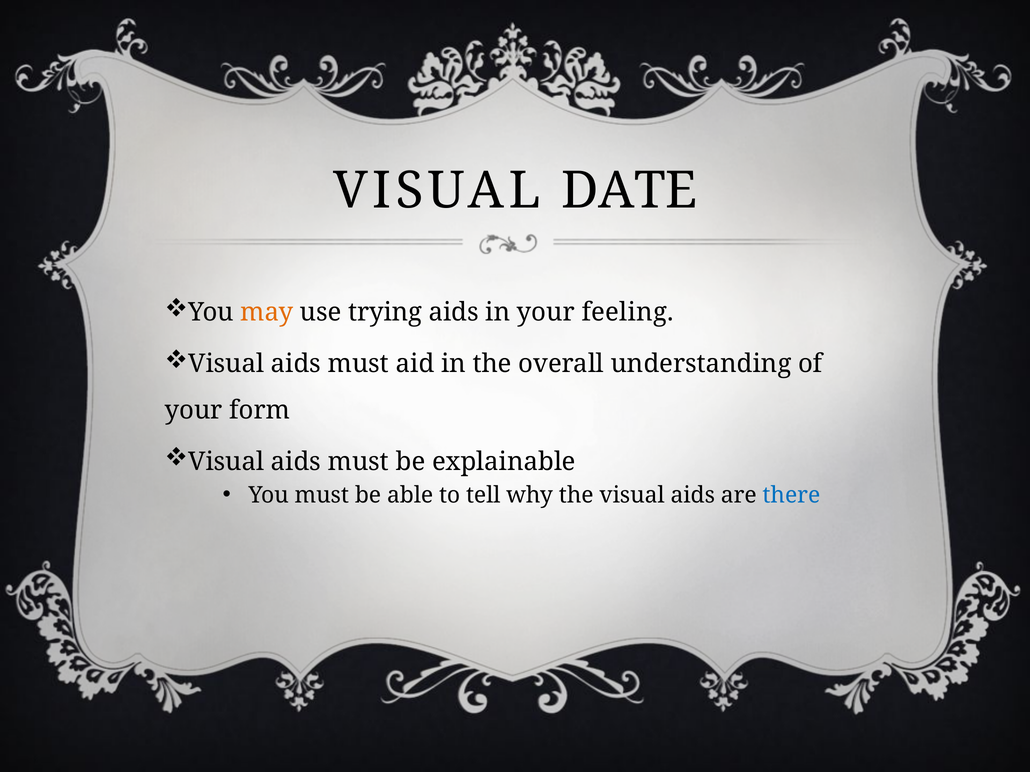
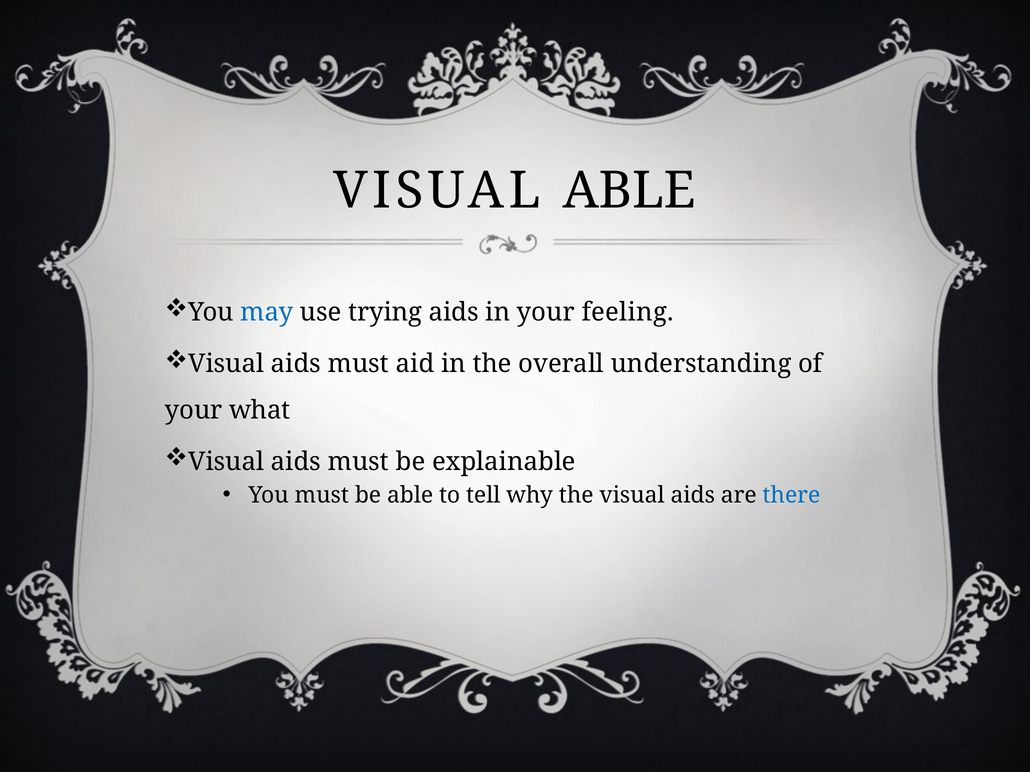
VISUAL DATE: DATE -> ABLE (629, 191)
may colour: orange -> blue (267, 313)
form: form -> what (260, 410)
